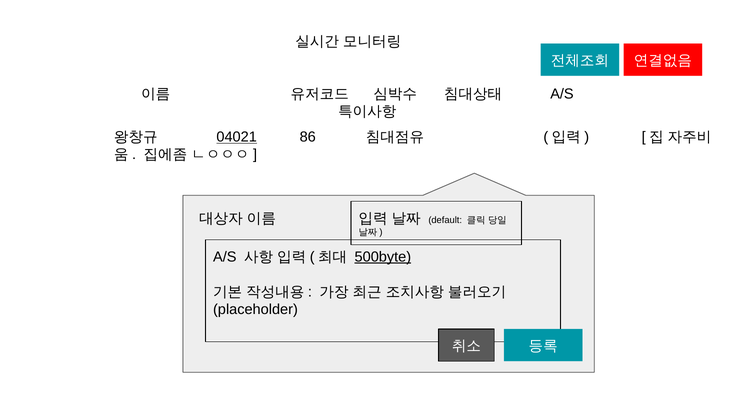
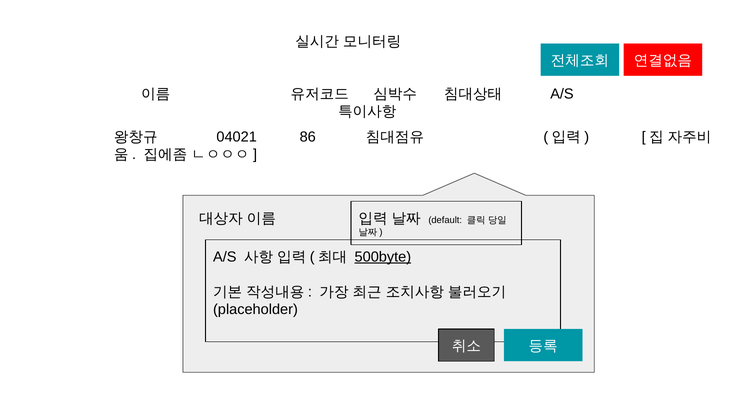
04021 underline: present -> none (237, 137)
